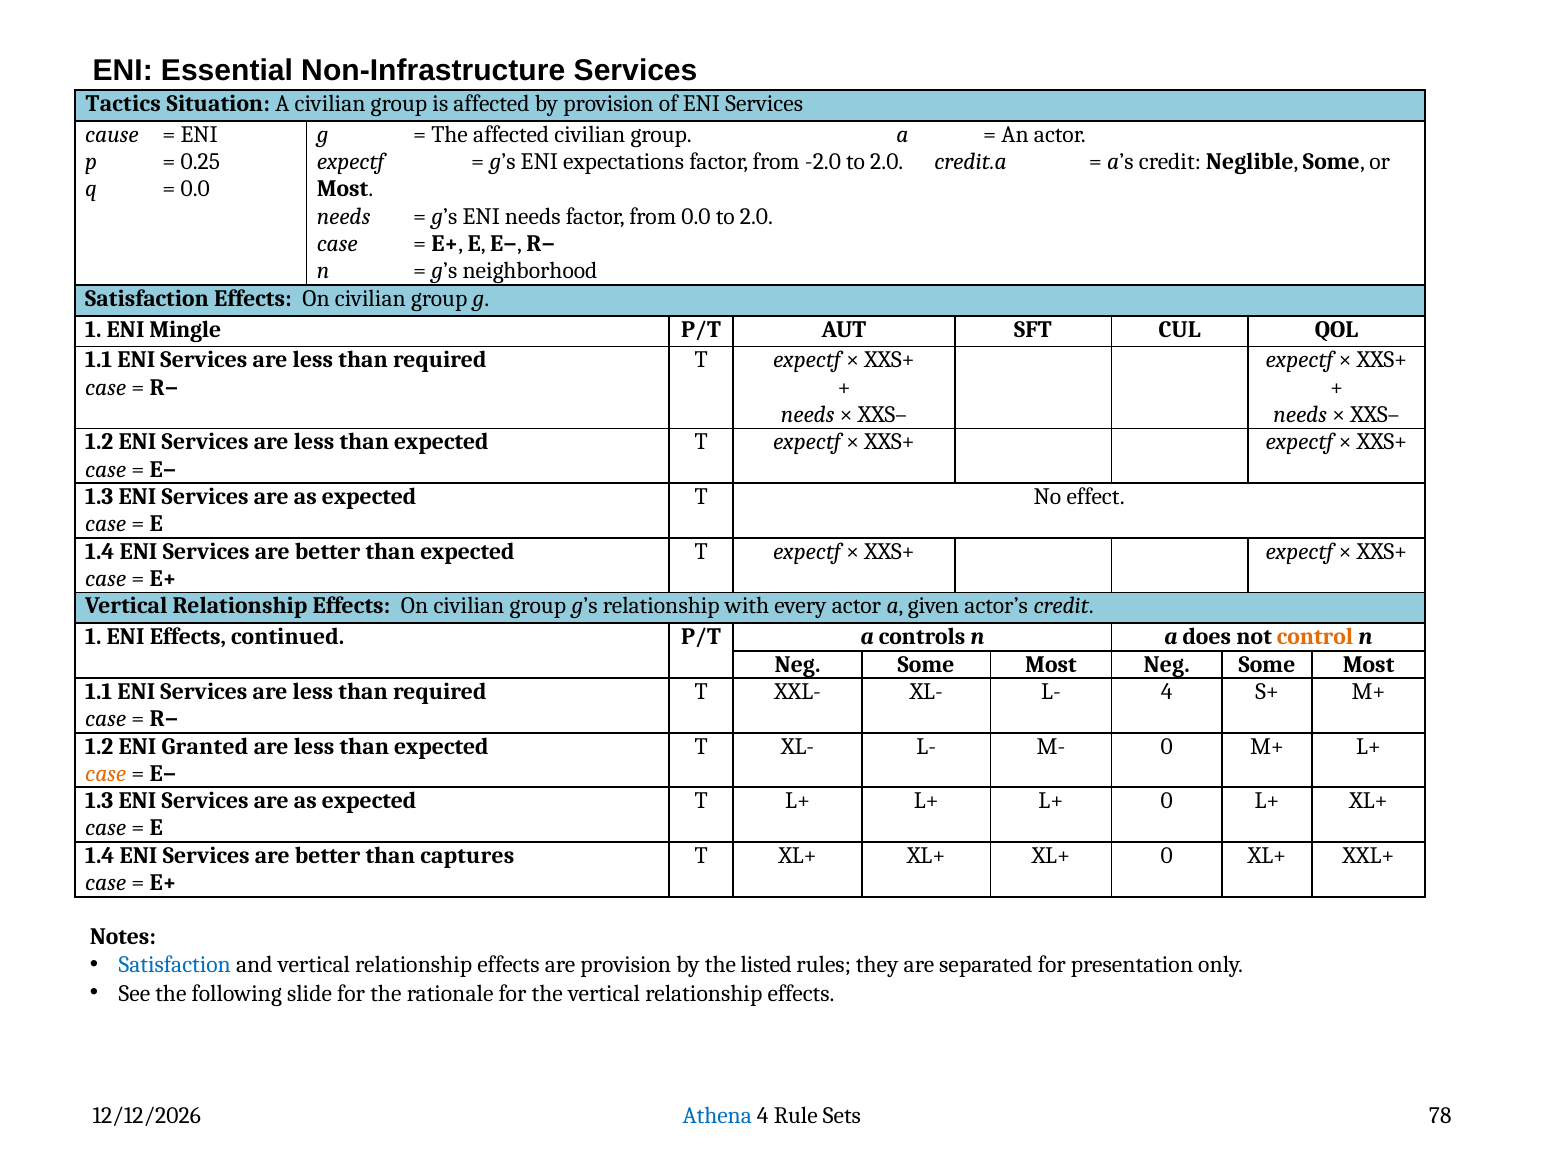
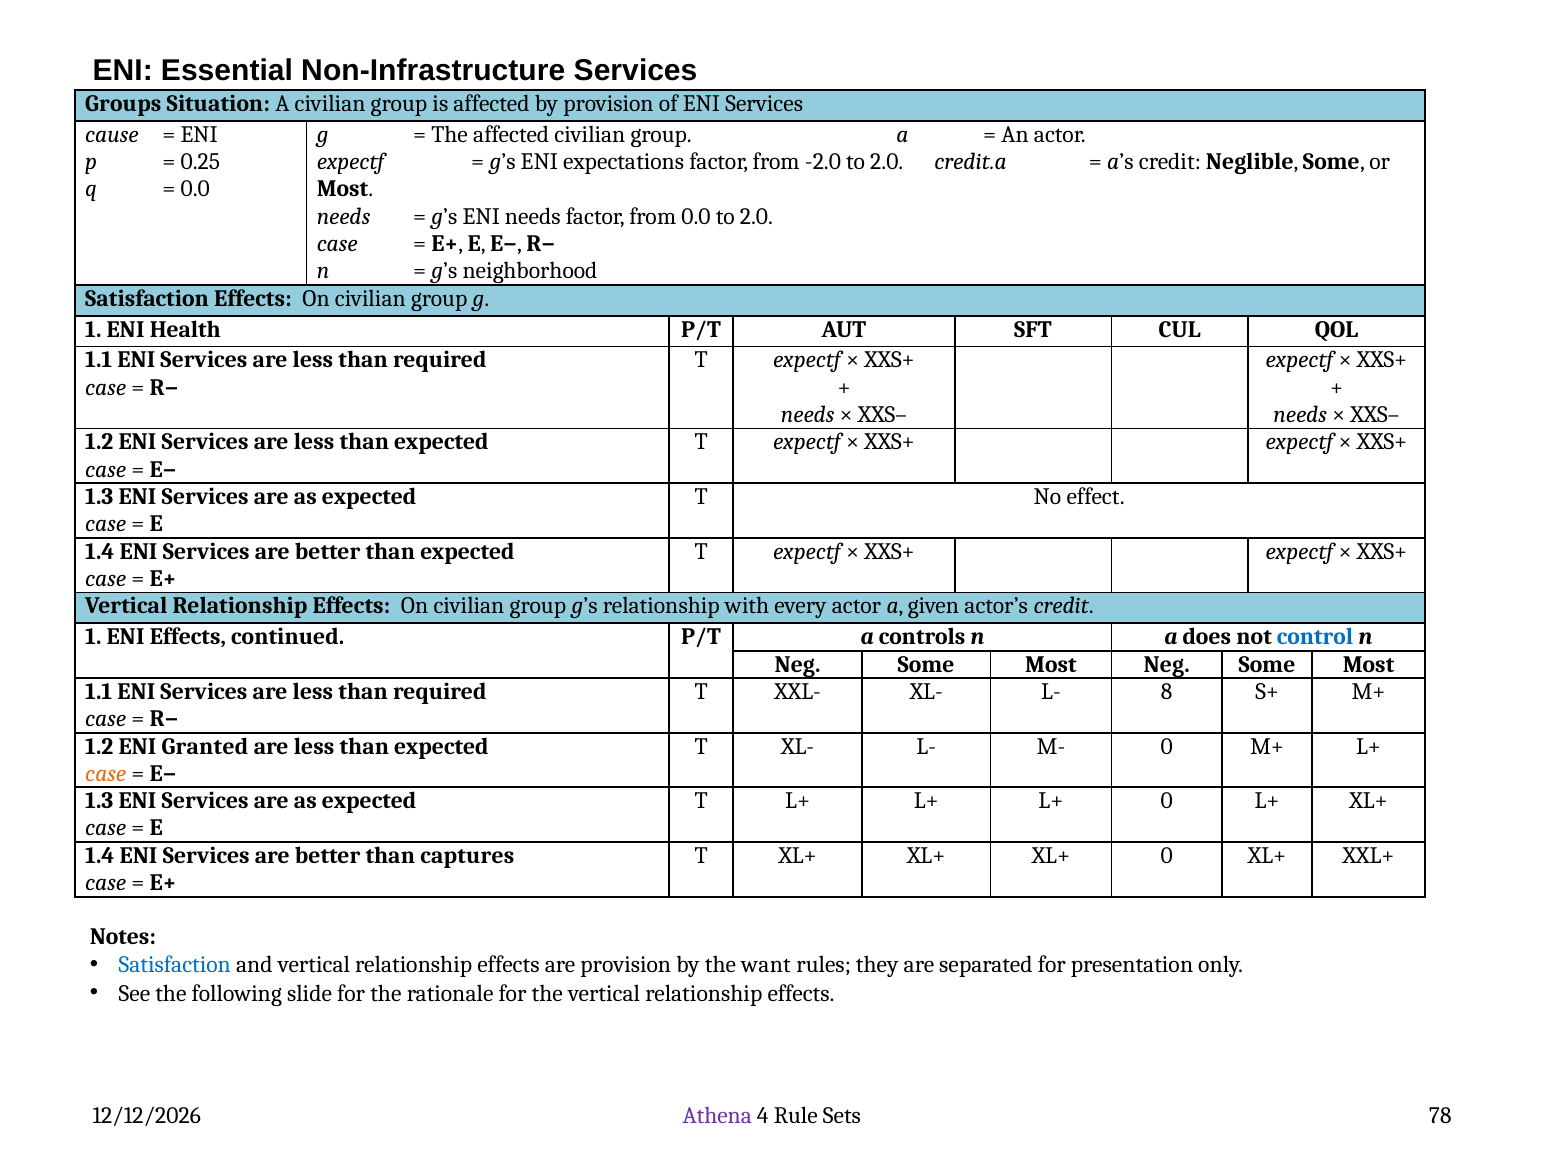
Tactics: Tactics -> Groups (123, 104)
Mingle: Mingle -> Health (185, 329)
control colour: orange -> blue (1315, 637)
L- 4: 4 -> 8 (1167, 692)
listed: listed -> want (766, 965)
Athena colour: blue -> purple (717, 1116)
